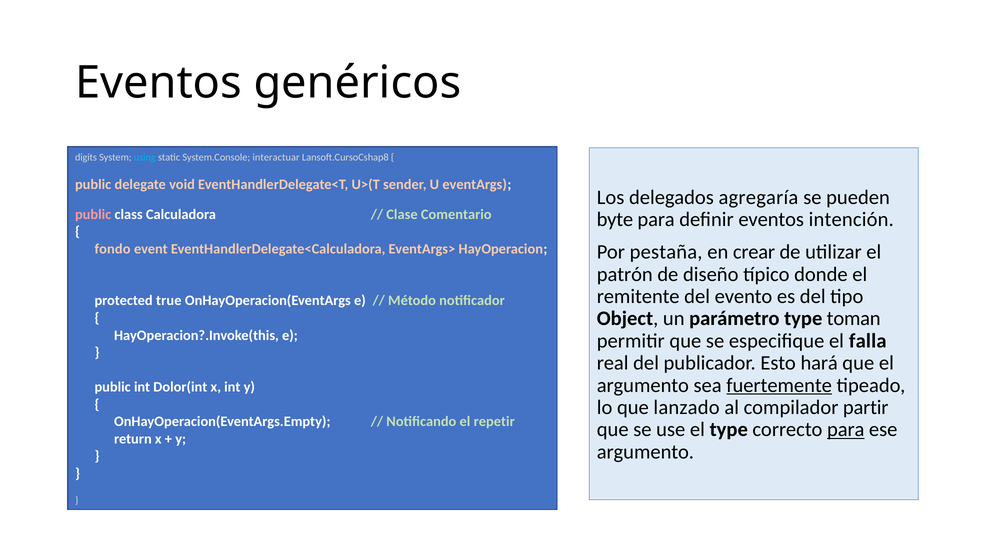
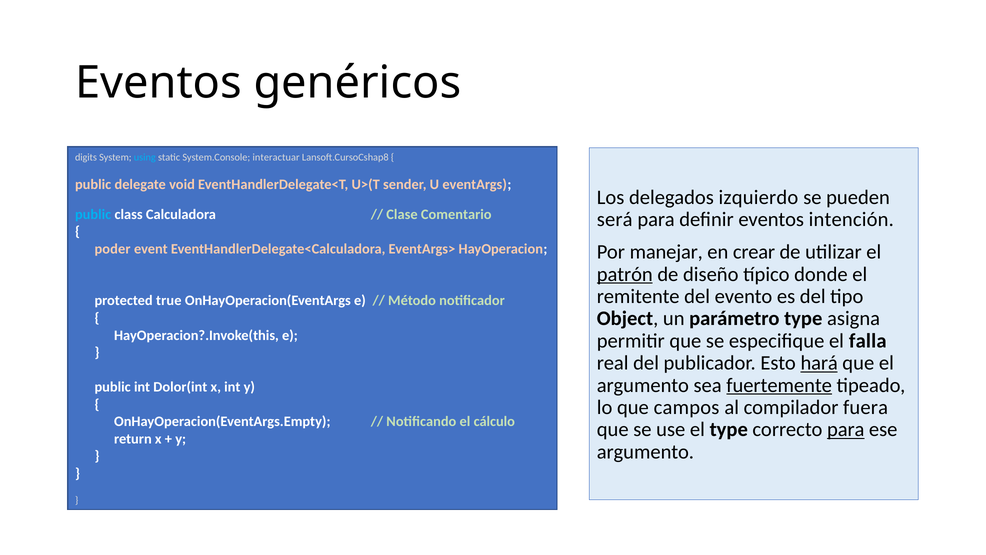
agregaría: agregaría -> izquierdo (758, 197)
public colour: pink -> light blue (93, 214)
byte: byte -> será (615, 219)
fondo: fondo -> poder (113, 249)
pestaña: pestaña -> manejar (666, 252)
patrón underline: none -> present (625, 274)
toman: toman -> asigna (854, 318)
hará underline: none -> present (819, 363)
lanzado: lanzado -> campos (687, 407)
partir: partir -> fuera (866, 407)
repetir: repetir -> cálculo (494, 421)
